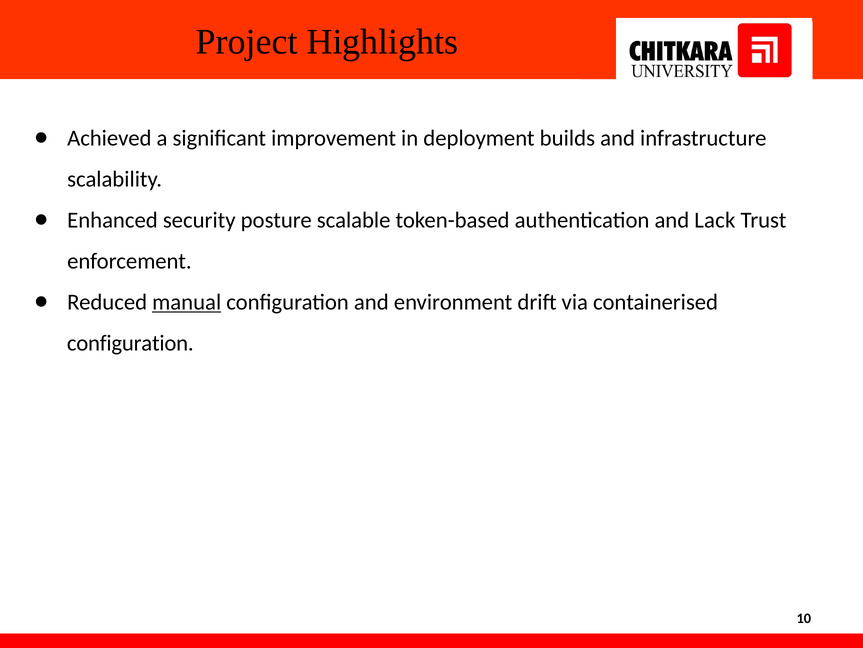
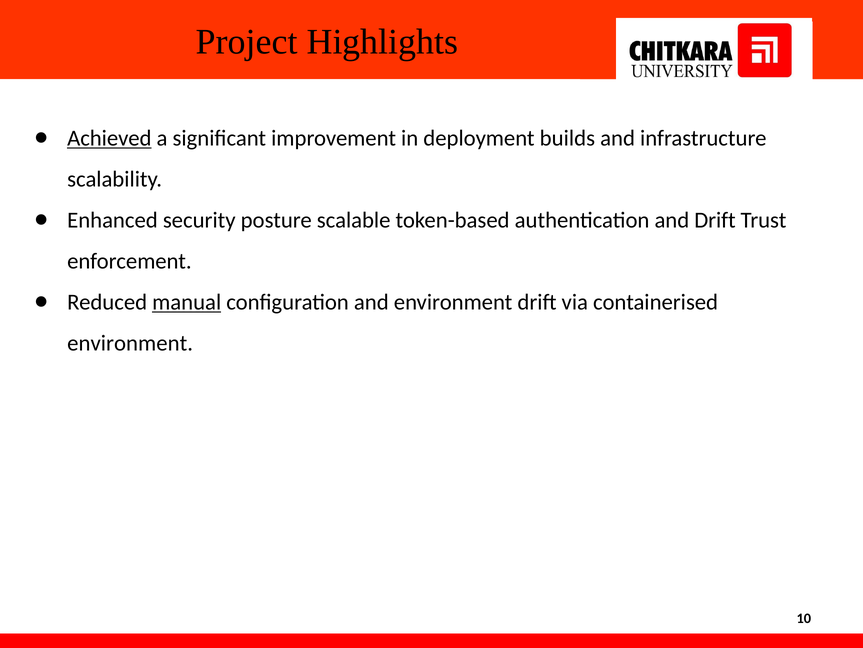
Achieved underline: none -> present (109, 138)
and Lack: Lack -> Drift (715, 220)
configuration: configuration -> environment (130, 343)
